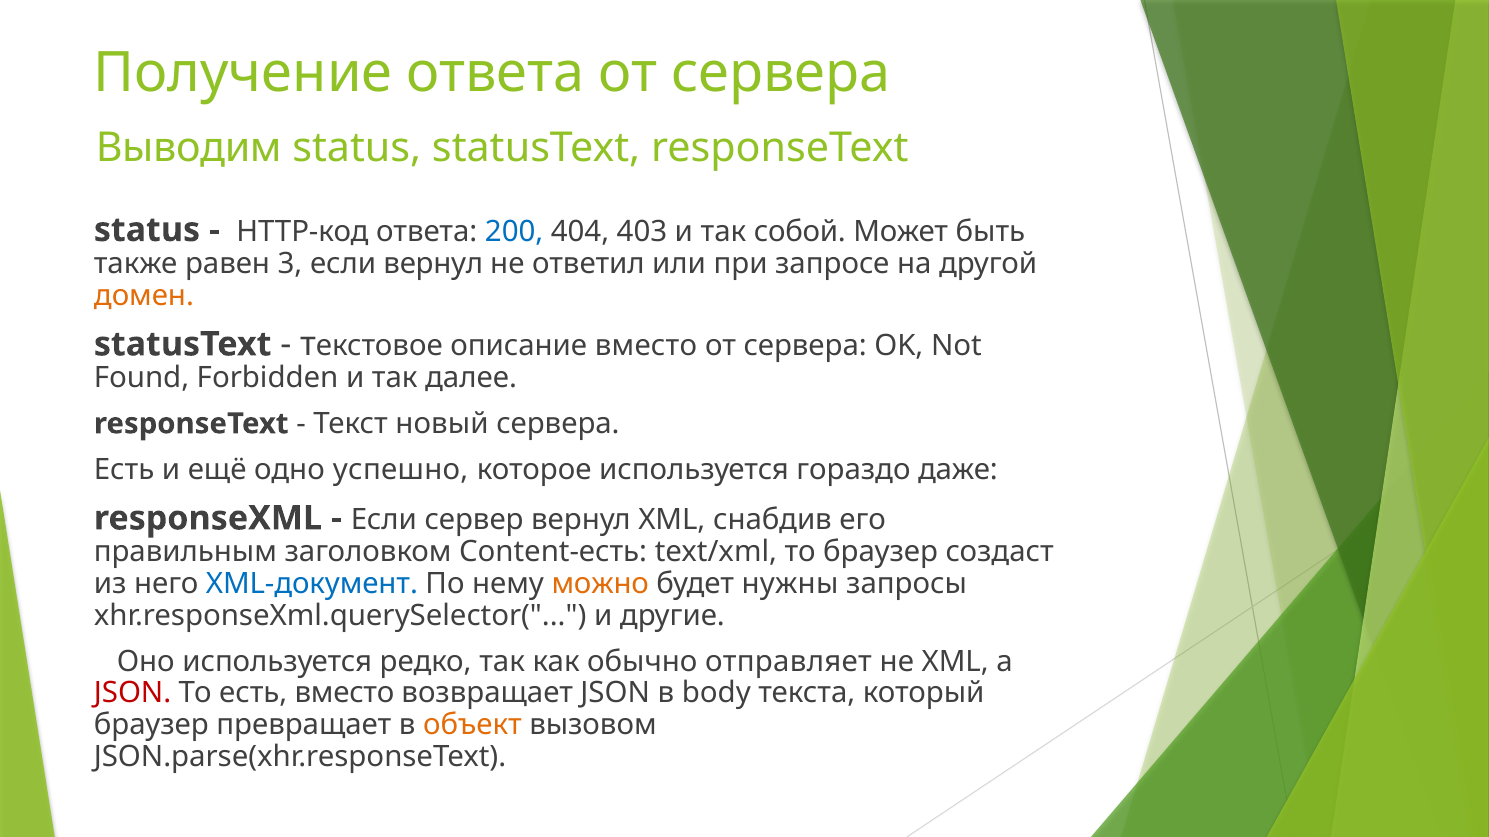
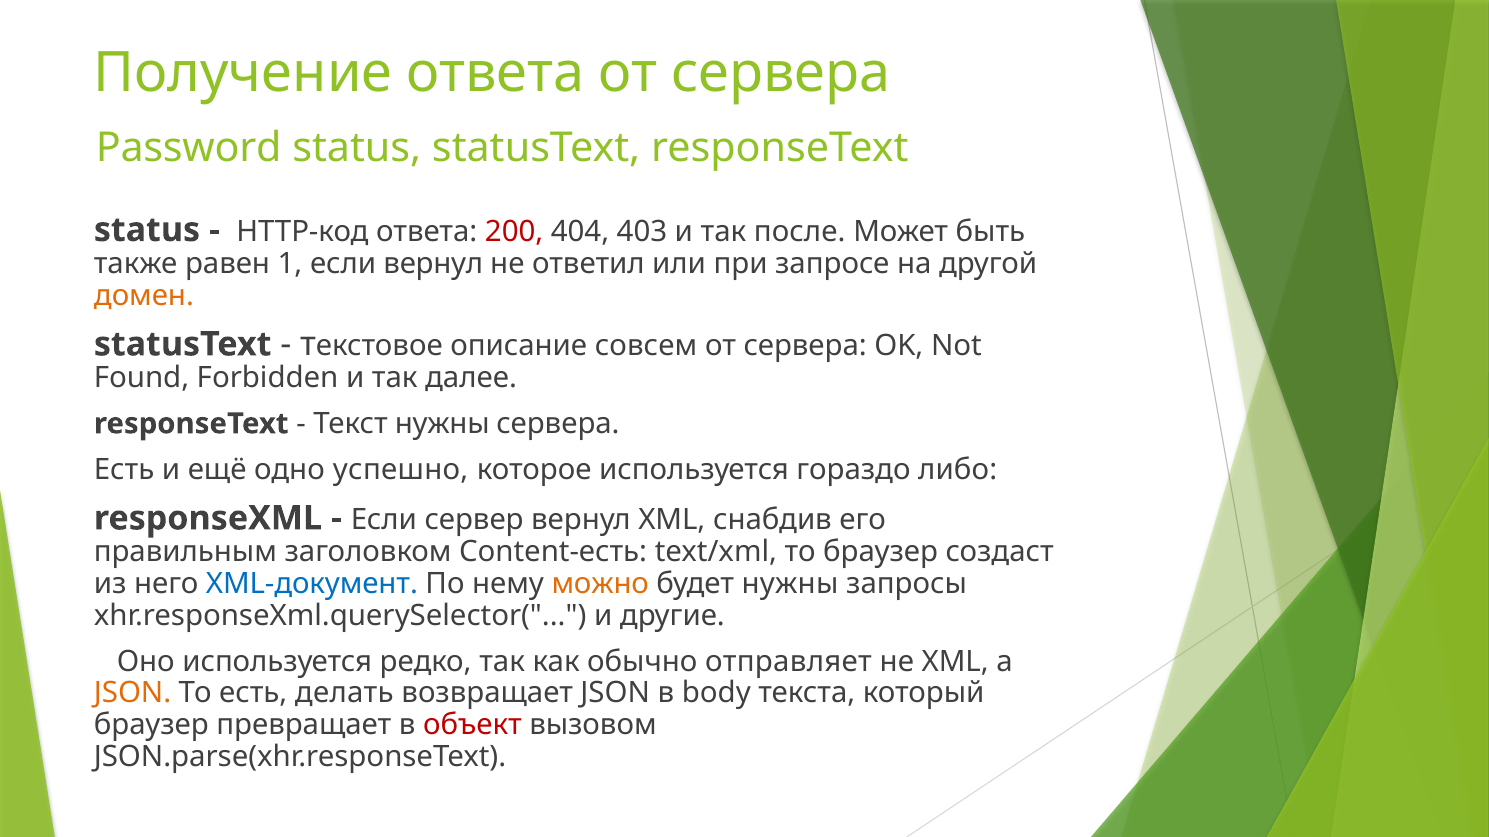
Выводим: Выводим -> Password (189, 148)
200 colour: blue -> red (514, 232)
собой: собой -> после (800, 232)
3: 3 -> 1 (290, 264)
описание вместо: вместо -> совсем (646, 346)
Текст новый: новый -> нужны (442, 424)
даже: даже -> либо (958, 470)
JSON colour: red -> orange (133, 694)
есть вместо: вместо -> делать (344, 694)
объект colour: orange -> red (473, 725)
